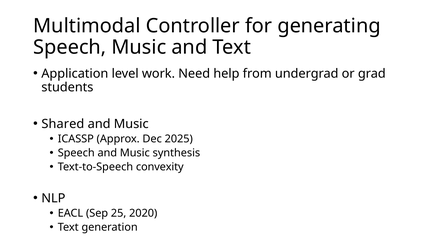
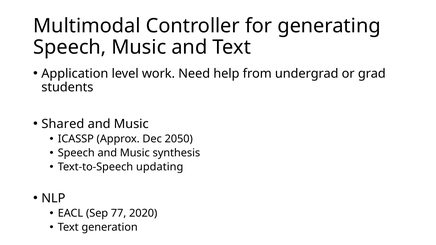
2025: 2025 -> 2050 (179, 139)
convexity: convexity -> updating (160, 167)
25: 25 -> 77 (119, 213)
